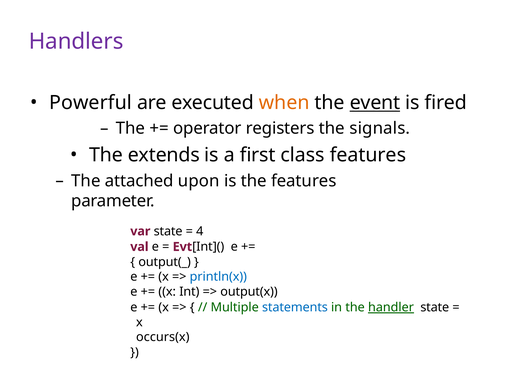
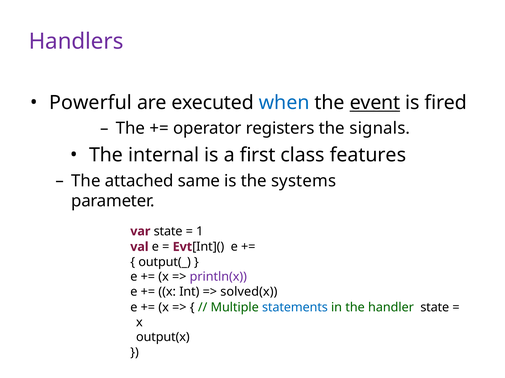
when colour: orange -> blue (284, 103)
extends: extends -> internal (164, 155)
upon: upon -> same (199, 181)
the features: features -> systems (304, 181)
4: 4 -> 1 (200, 232)
println(x colour: blue -> purple (218, 277)
output(x: output(x -> solved(x (249, 292)
handler underline: present -> none (391, 308)
occurs(x: occurs(x -> output(x (163, 338)
